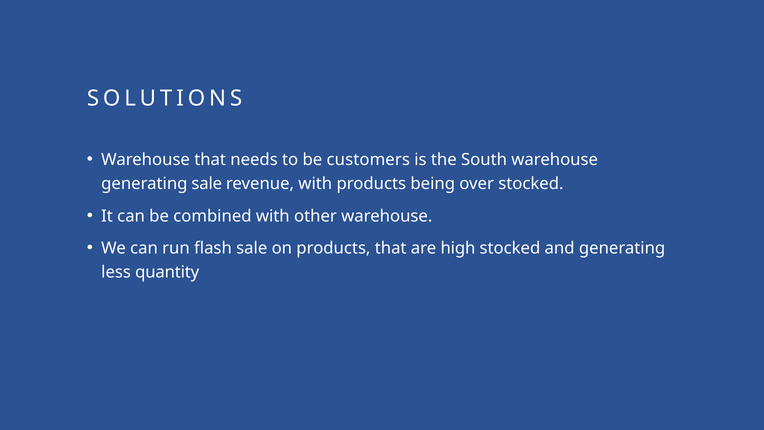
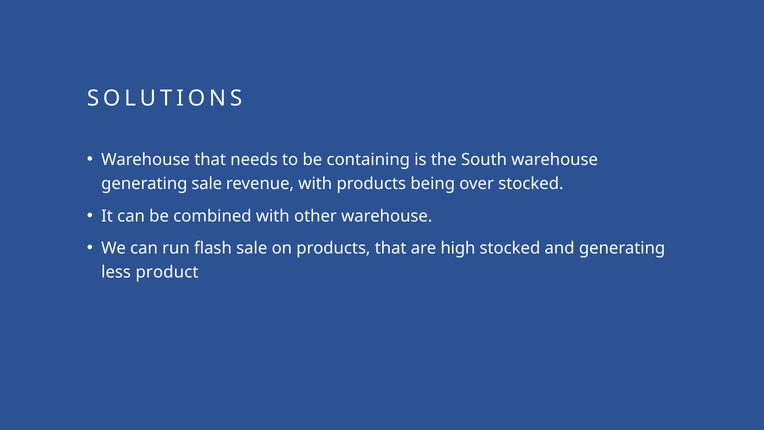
customers: customers -> containing (368, 160)
quantity: quantity -> product (167, 272)
